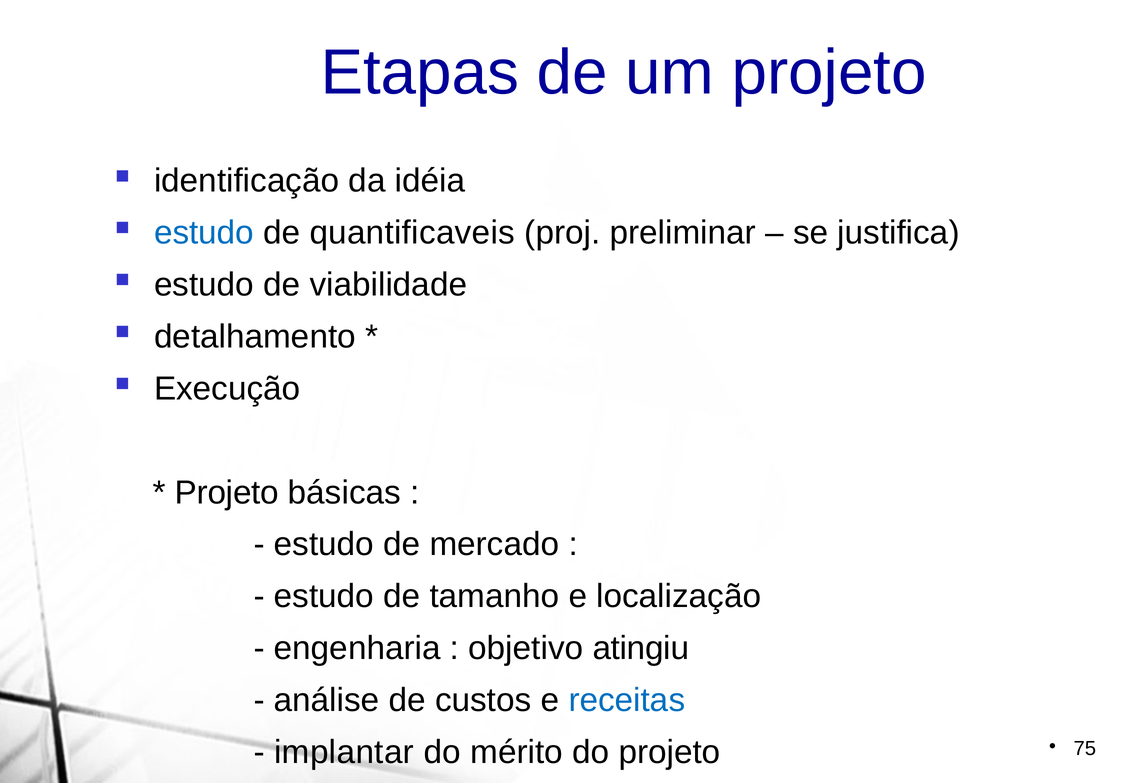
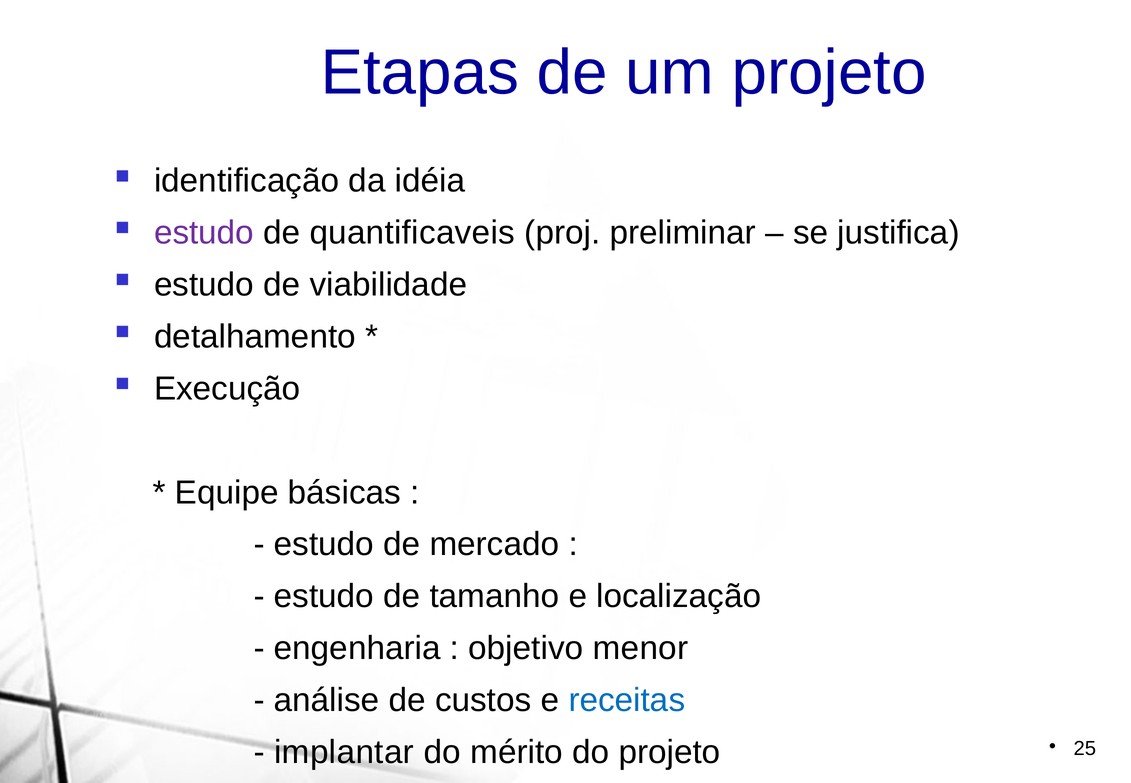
estudo colour: blue -> purple (204, 233)
Projeto: Projeto -> Equipe (227, 492)
atingiu: atingiu -> menor (641, 648)
75: 75 -> 25 (1085, 749)
